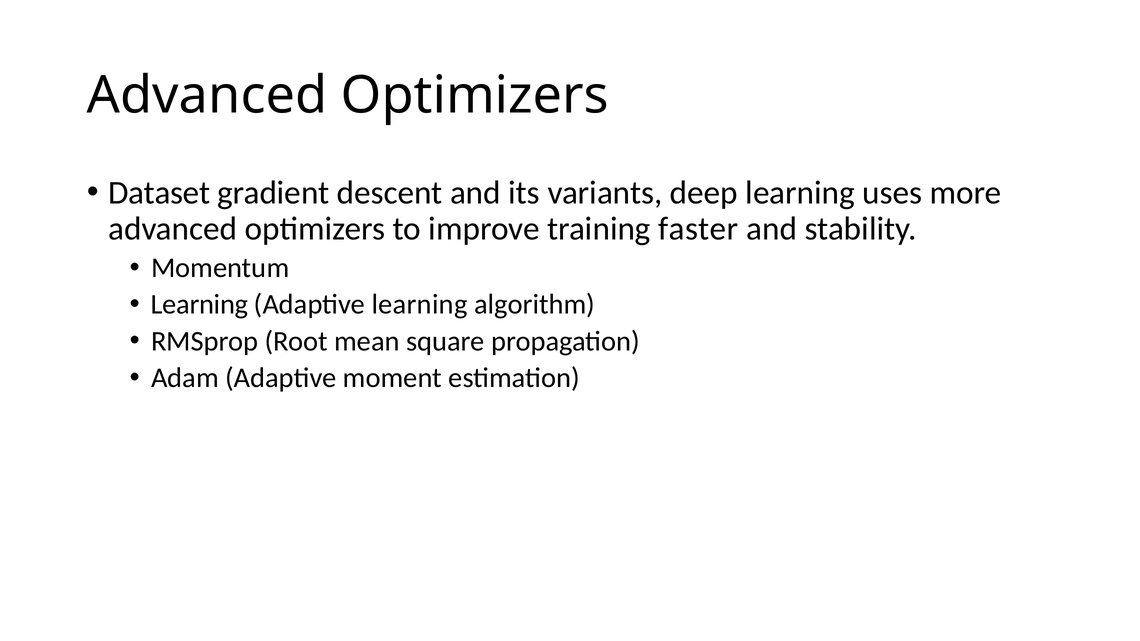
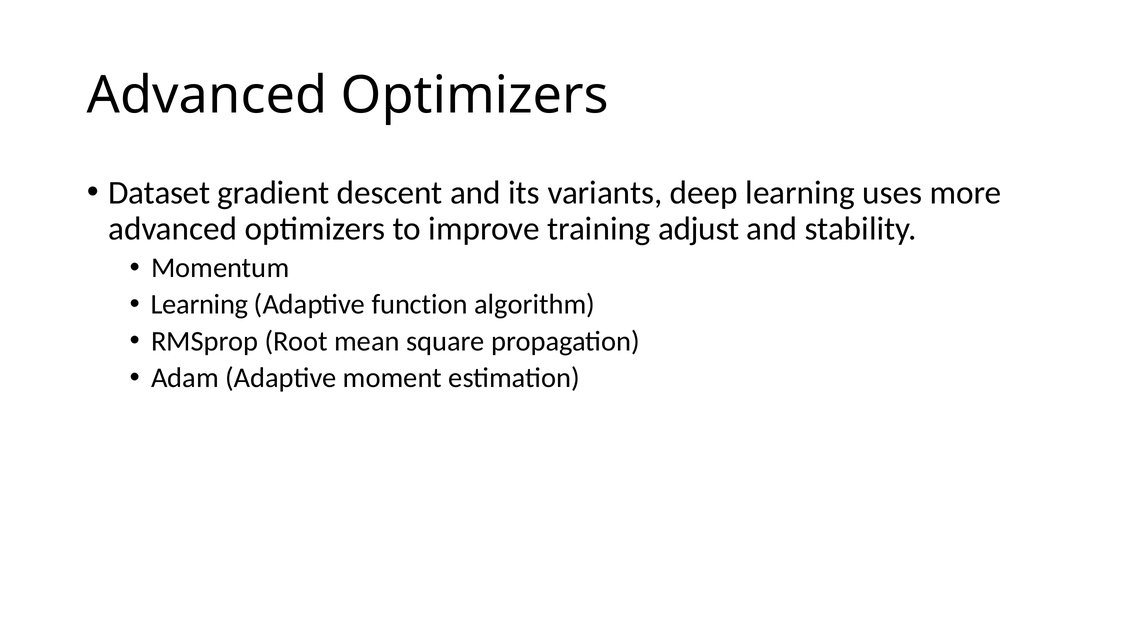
faster: faster -> adjust (699, 229)
Adaptive learning: learning -> function (420, 305)
